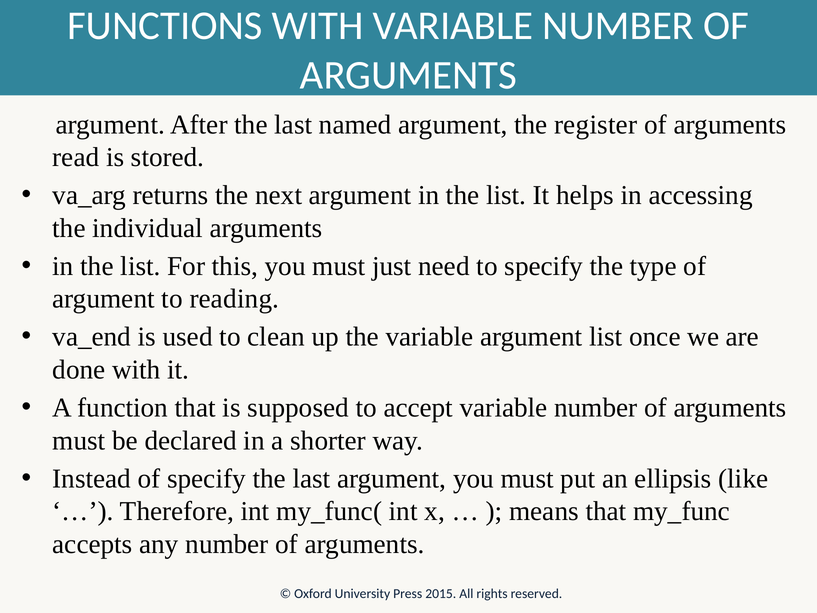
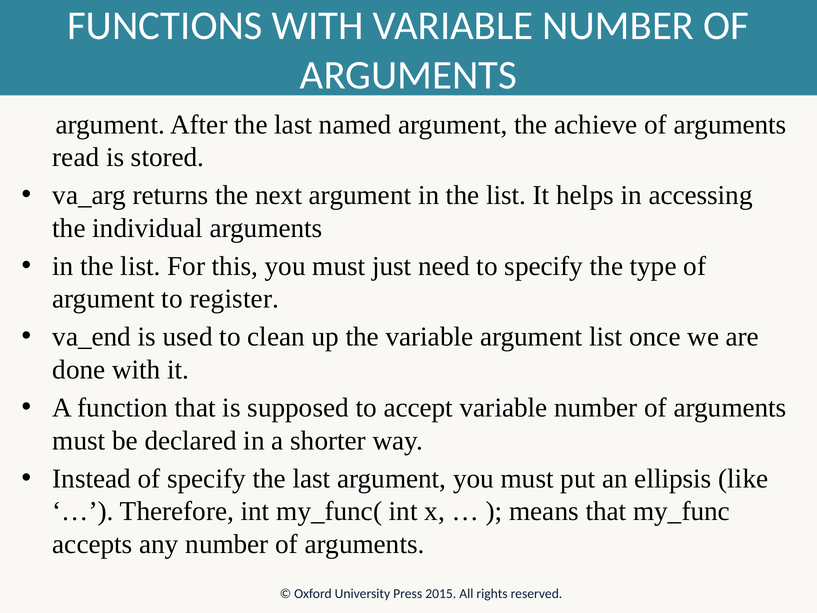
register: register -> achieve (596, 124)
reading: reading -> register (234, 299)
